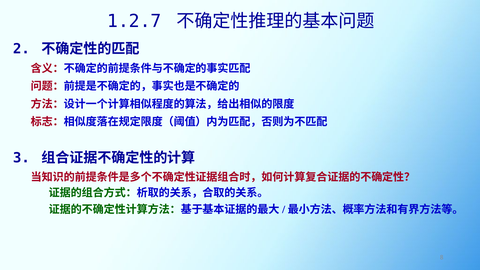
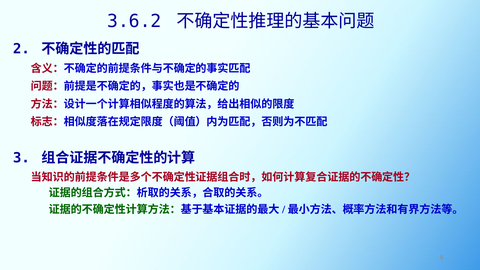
1.2.7: 1.2.7 -> 3.6.2 (134, 21)
